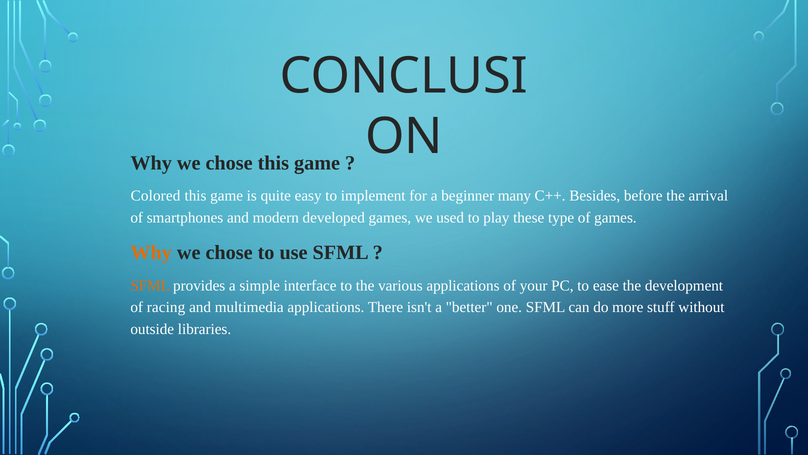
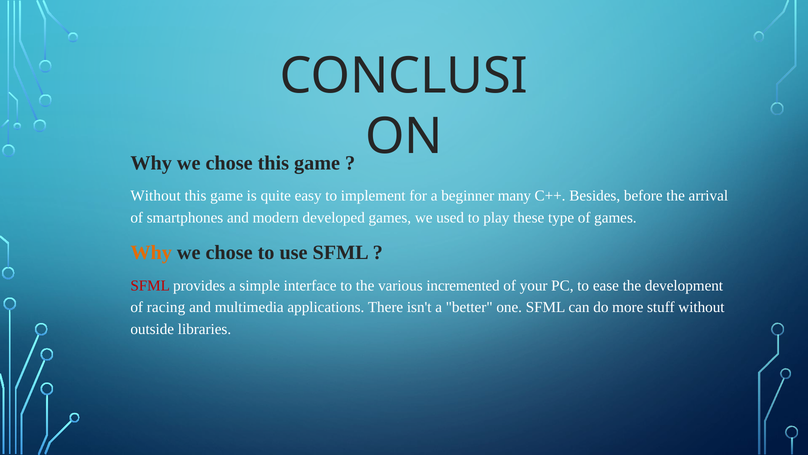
Colored: Colored -> Without (156, 196)
SFML colour: orange -> red (150, 285)
various applications: applications -> incremented (463, 285)
